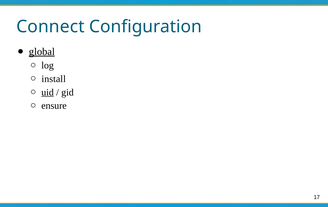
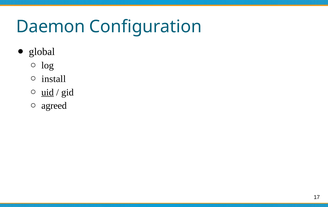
Connect: Connect -> Daemon (51, 27)
global underline: present -> none (42, 52)
ensure: ensure -> agreed (54, 106)
